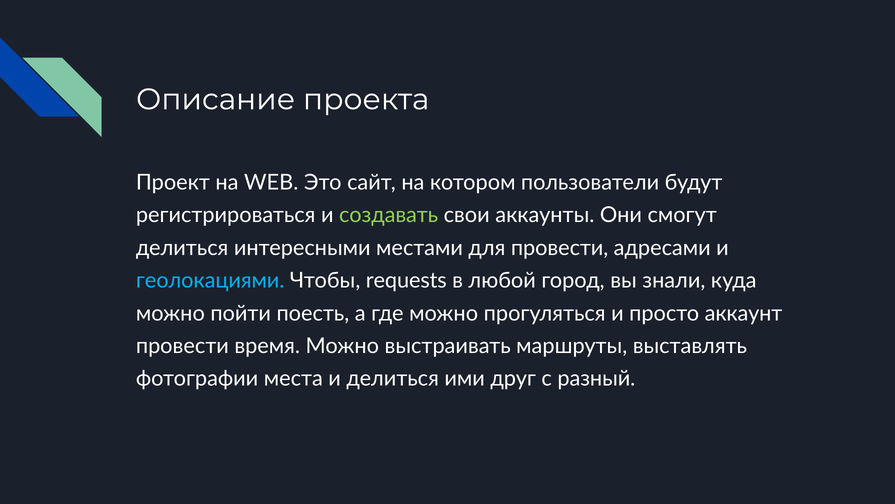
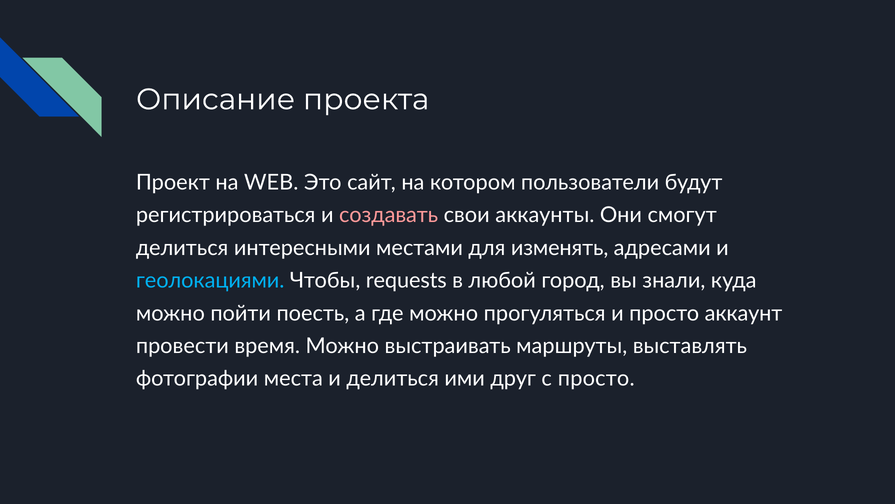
создавать colour: light green -> pink (389, 215)
для провести: провести -> изменять (560, 248)
с разный: разный -> просто (596, 378)
